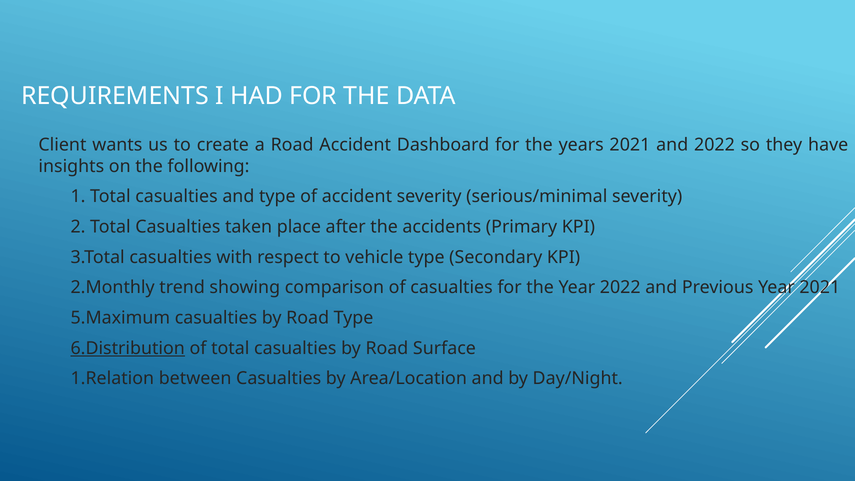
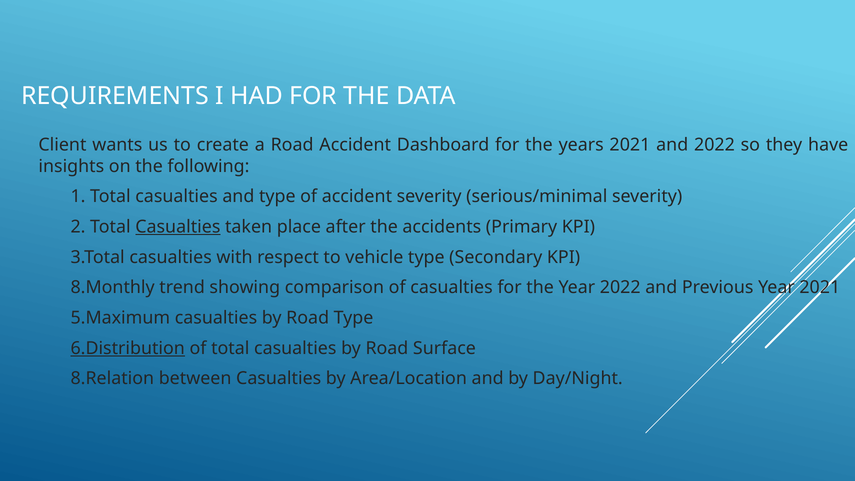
Casualties underline: none -> present (178, 227)
2.Monthly: 2.Monthly -> 8.Monthly (113, 287)
1.Relation: 1.Relation -> 8.Relation (112, 378)
